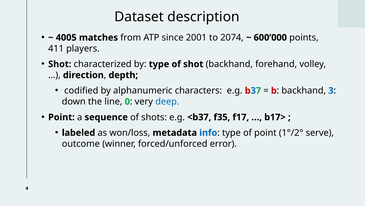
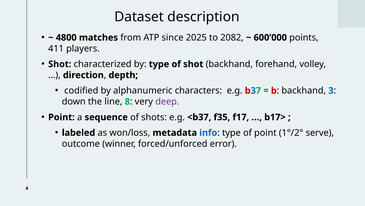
4005: 4005 -> 4800 (66, 37)
2001: 2001 -> 2025 (196, 37)
2074: 2074 -> 2082 (232, 37)
0: 0 -> 8 (127, 101)
deep colour: blue -> purple (167, 101)
